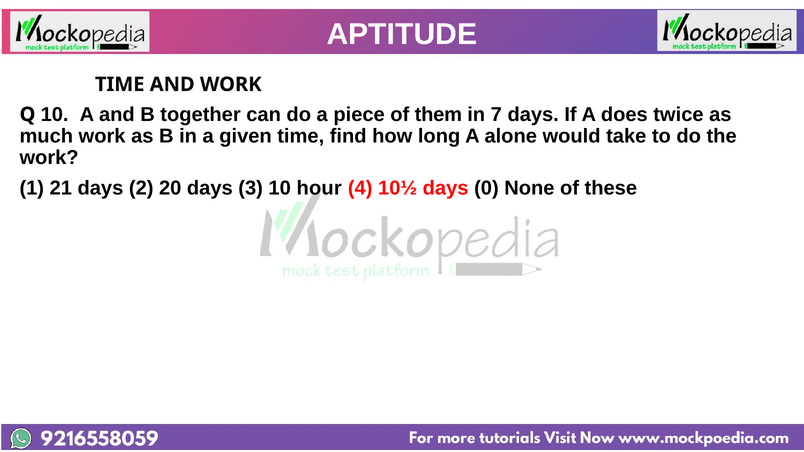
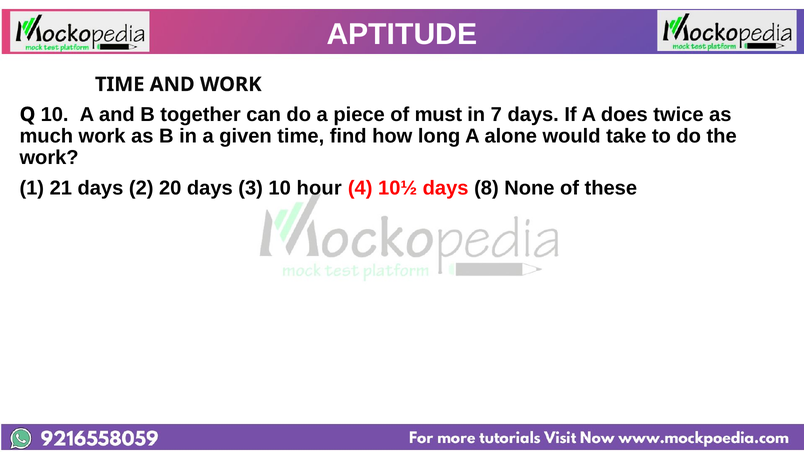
them: them -> must (438, 115)
0: 0 -> 8 (486, 188)
